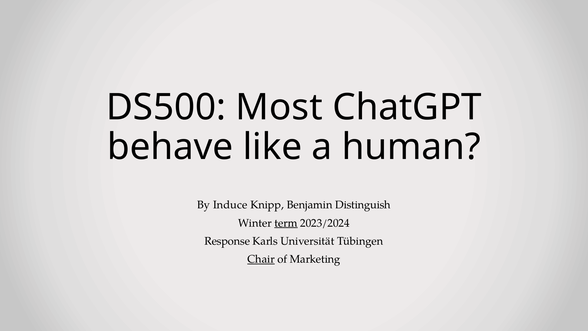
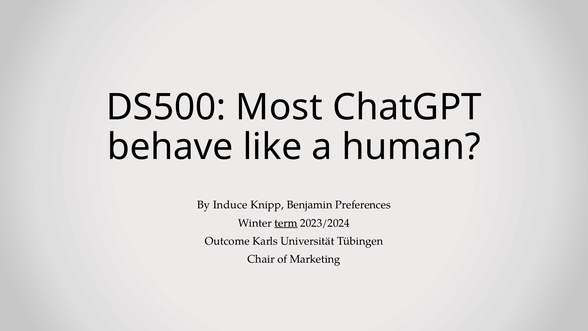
Distinguish: Distinguish -> Preferences (363, 205)
Response: Response -> Outcome (227, 241)
Chair underline: present -> none (261, 259)
